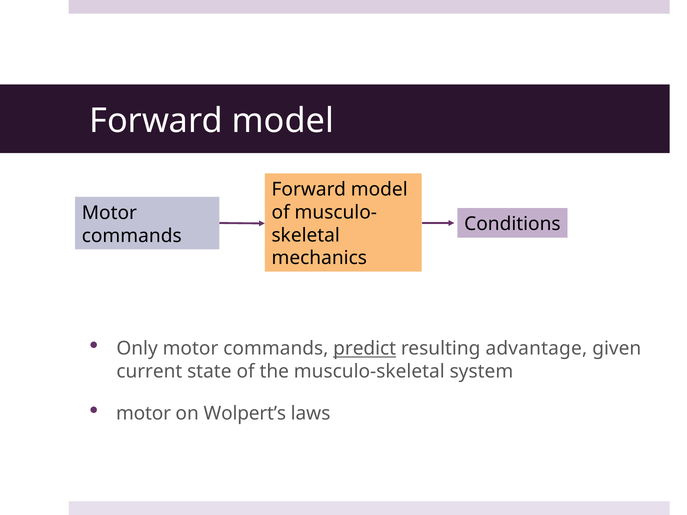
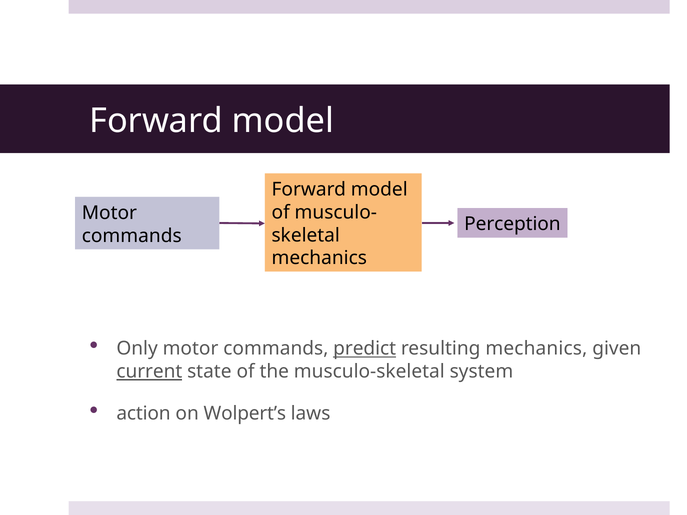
Conditions: Conditions -> Perception (512, 224)
resulting advantage: advantage -> mechanics (536, 349)
current underline: none -> present (149, 372)
motor: motor -> action (144, 414)
